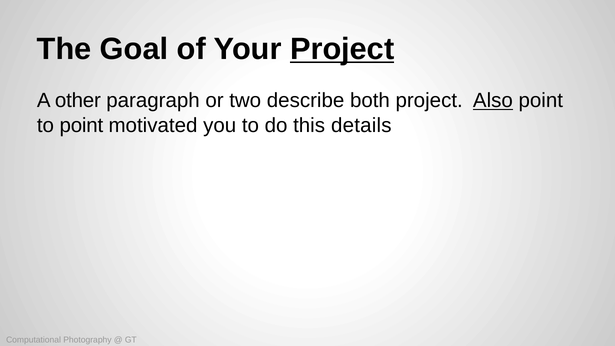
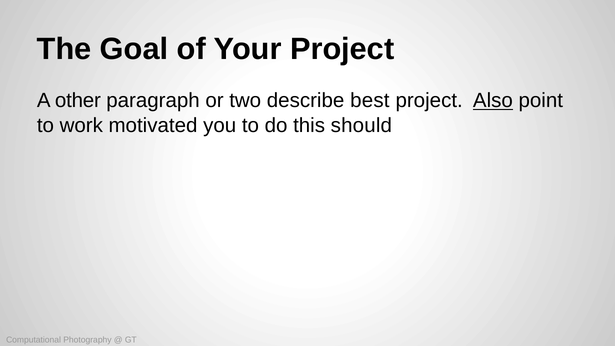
Project underline: present -> none (342, 49)
both: both -> best (370, 101)
to point: point -> work (81, 125)
details: details -> should (361, 125)
